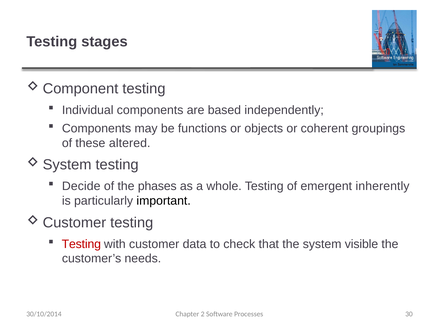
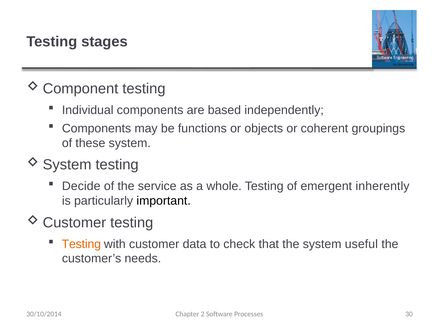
these altered: altered -> system (130, 143)
phases: phases -> service (157, 186)
Testing colour: red -> orange (81, 244)
visible: visible -> useful (361, 244)
